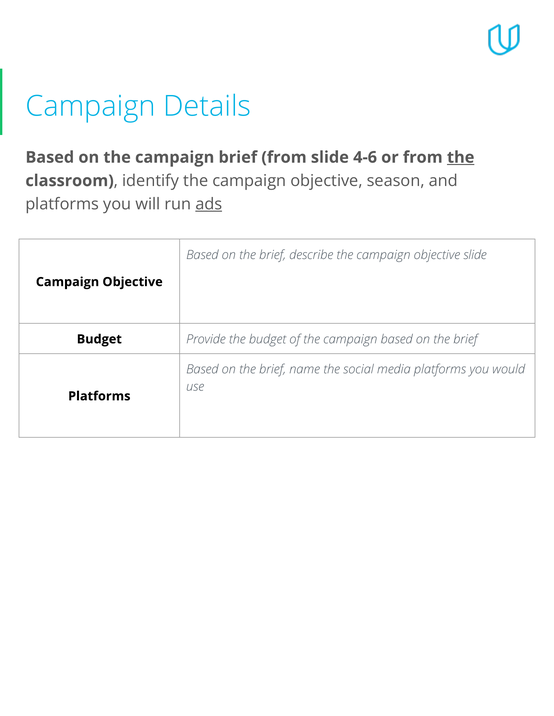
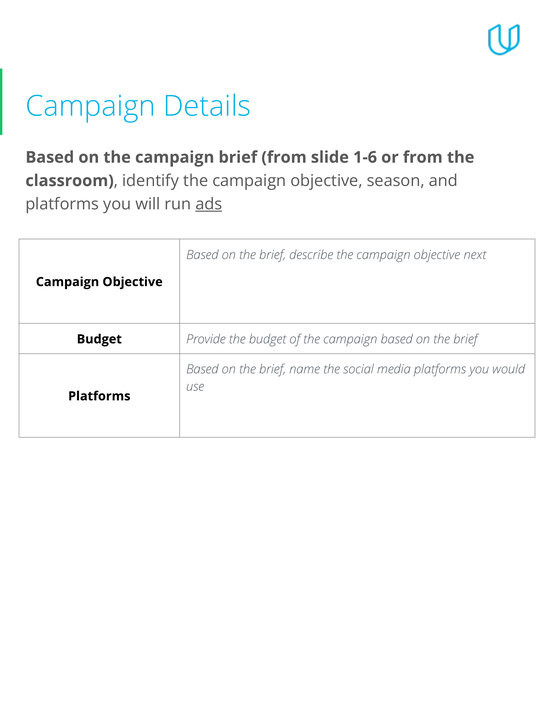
4-6: 4-6 -> 1-6 (365, 158)
the underline: present -> none (461, 158)
objective slide: slide -> next (475, 255)
